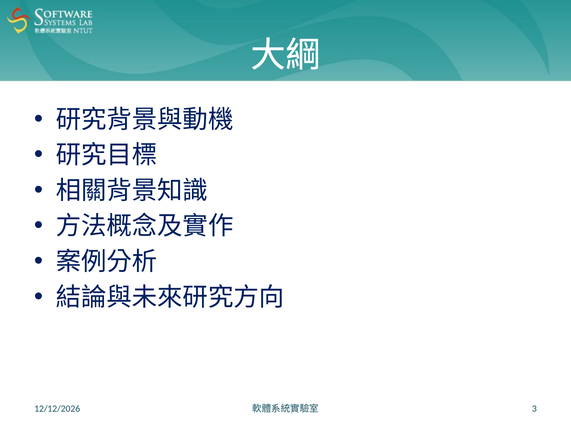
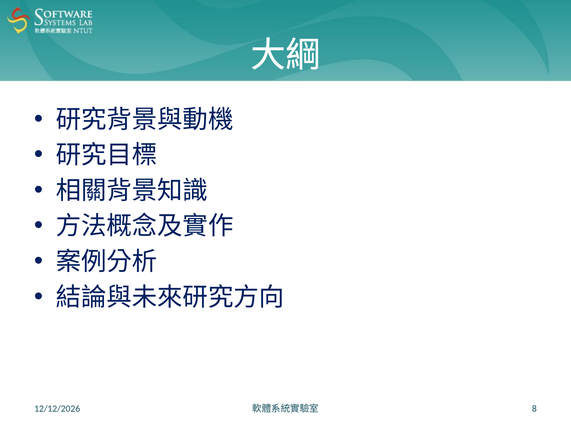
3: 3 -> 8 (534, 409)
